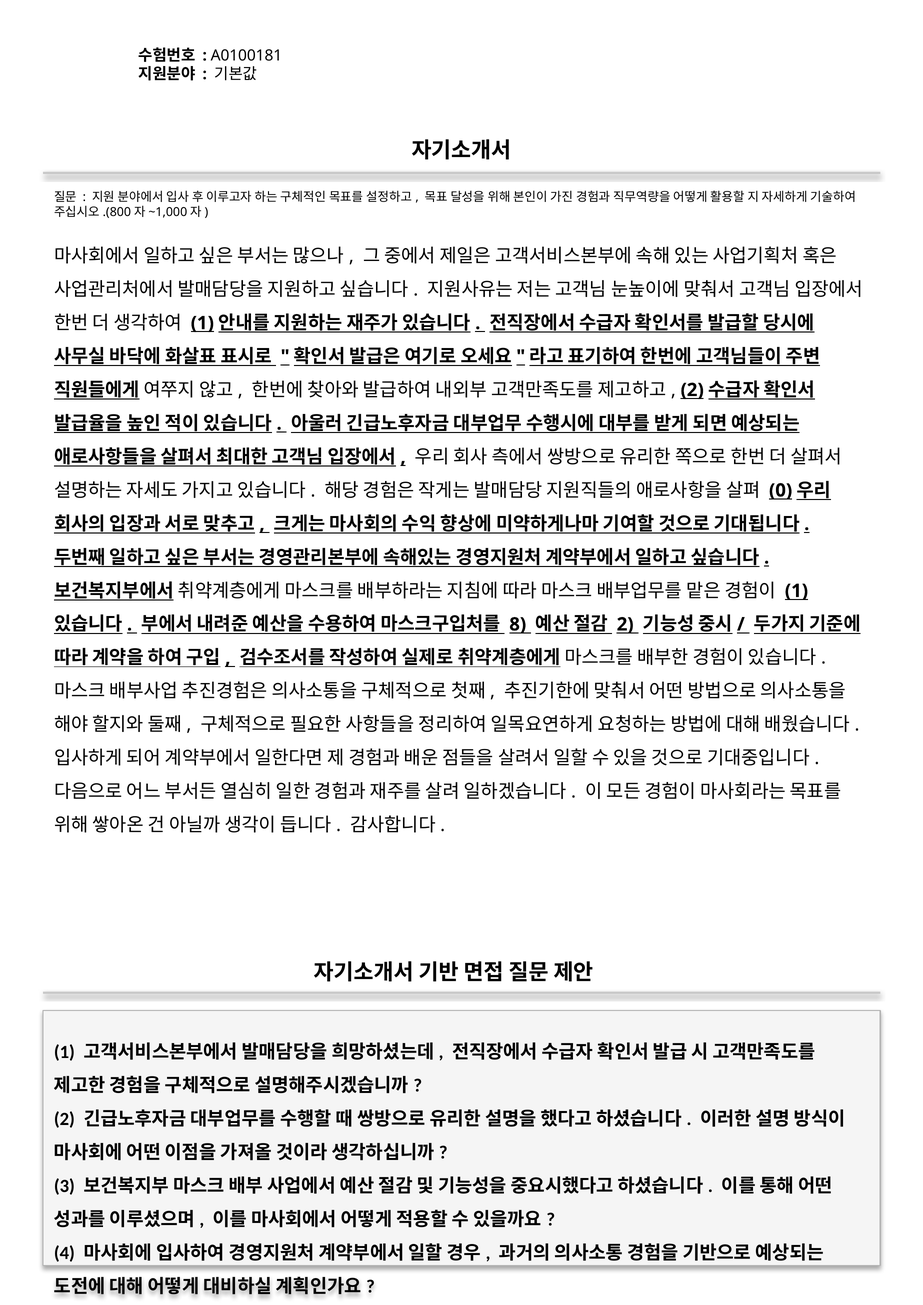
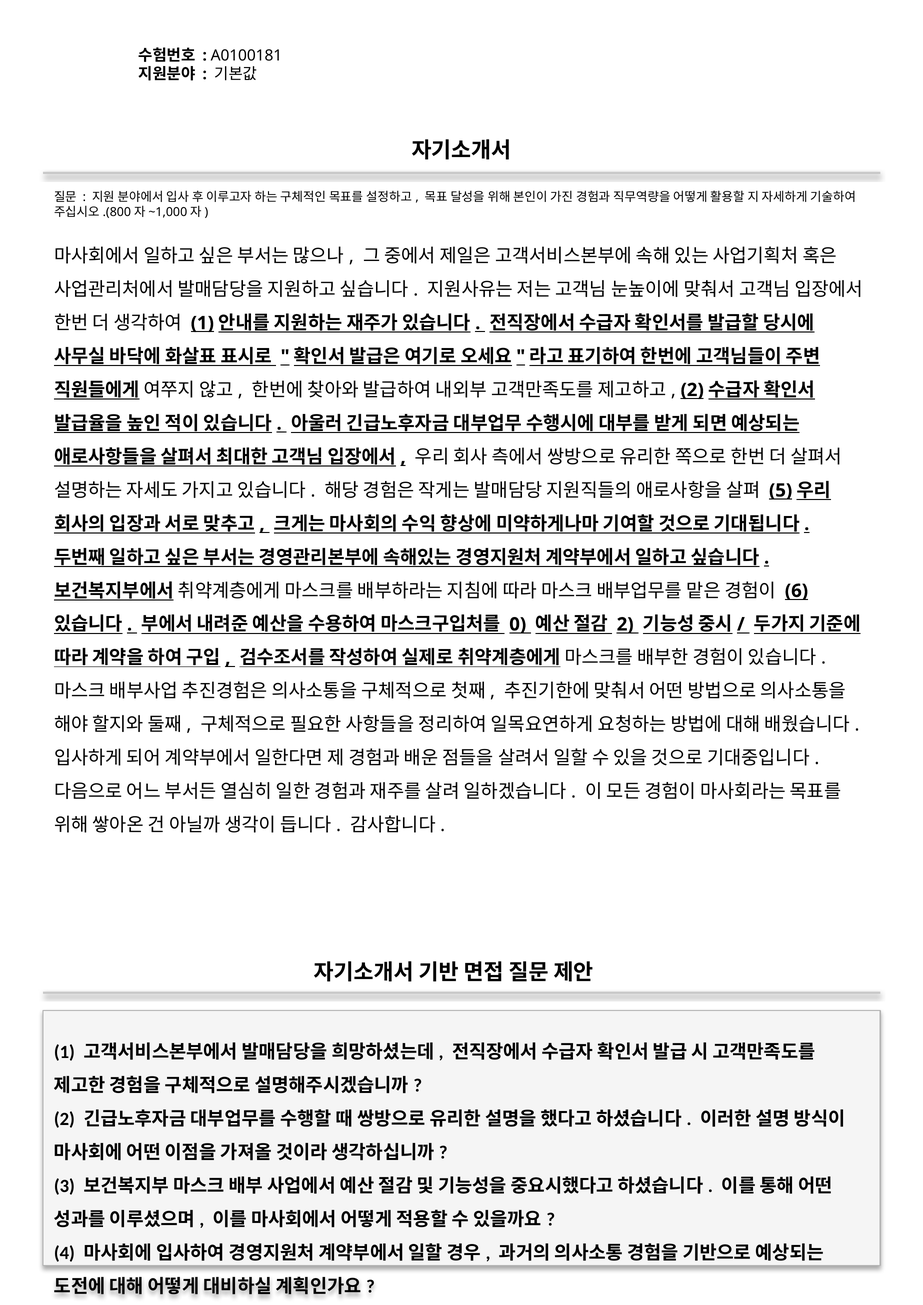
0: 0 -> 5 (781, 491)
1: 1 -> 6 (796, 591)
8: 8 -> 0 (518, 625)
